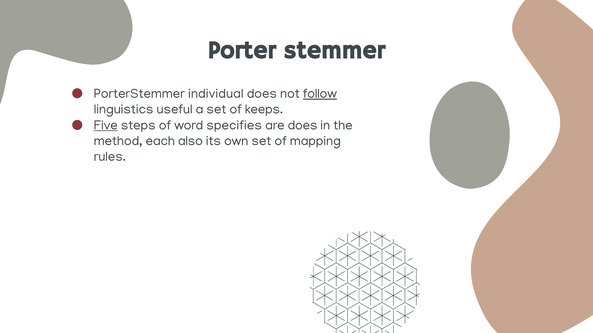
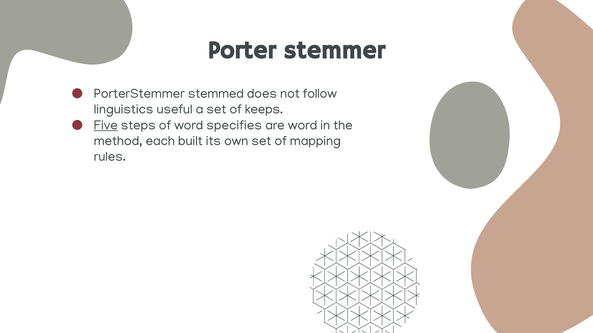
individual: individual -> stemmed (216, 94)
follow underline: present -> none (320, 94)
are does: does -> word (303, 125)
also: also -> built (190, 141)
